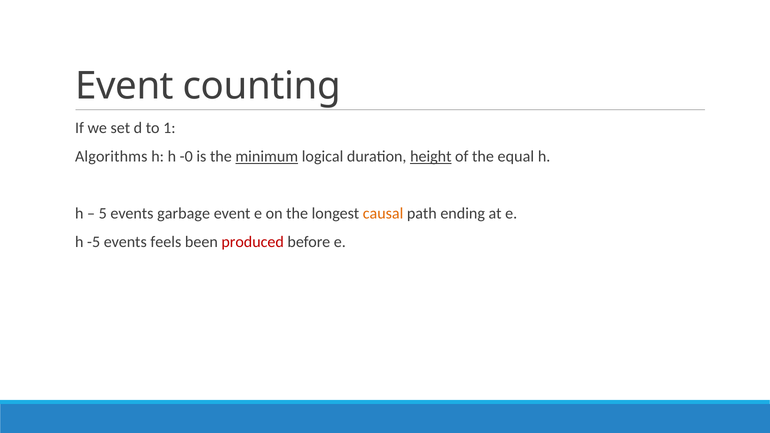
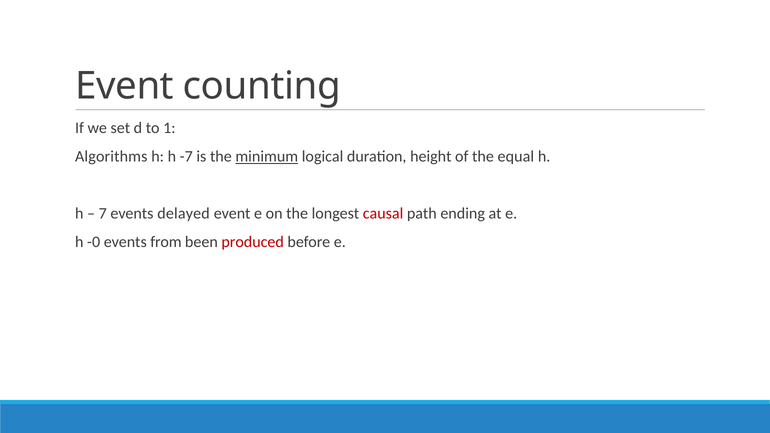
-0: -0 -> -7 (186, 157)
height underline: present -> none (431, 157)
5: 5 -> 7 (103, 214)
garbage: garbage -> delayed (184, 214)
causal colour: orange -> red (383, 214)
-5: -5 -> -0 (94, 242)
feels: feels -> from (166, 242)
